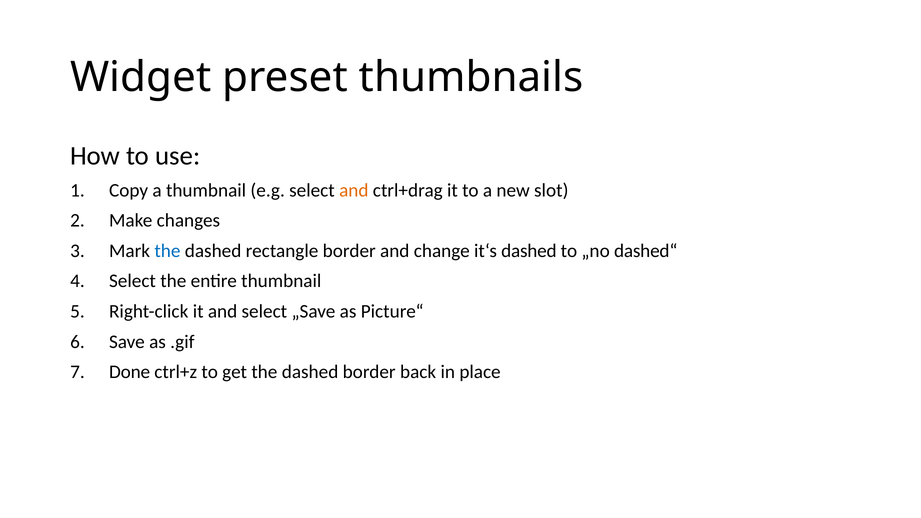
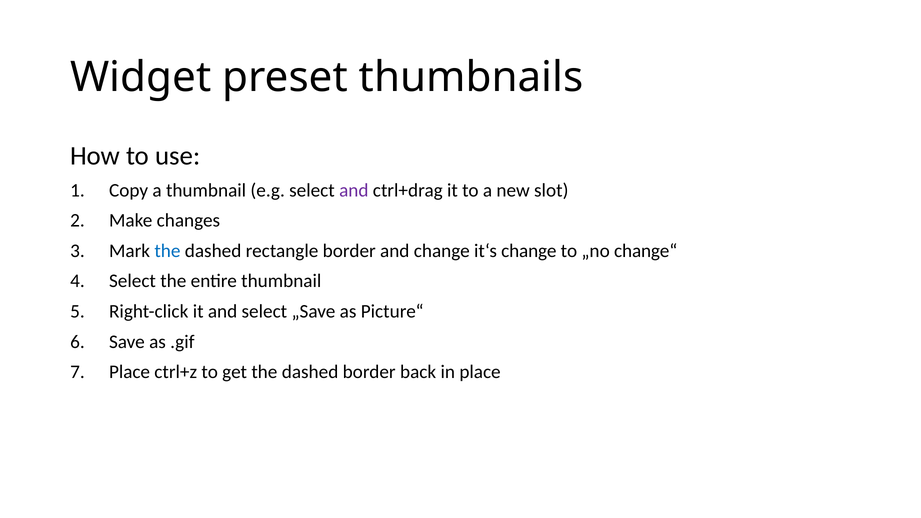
and colour: orange -> purple (354, 190)
it‘s dashed: dashed -> change (529, 251)
dashed“: dashed“ -> change“ (646, 251)
Done: Done -> Place (130, 372)
